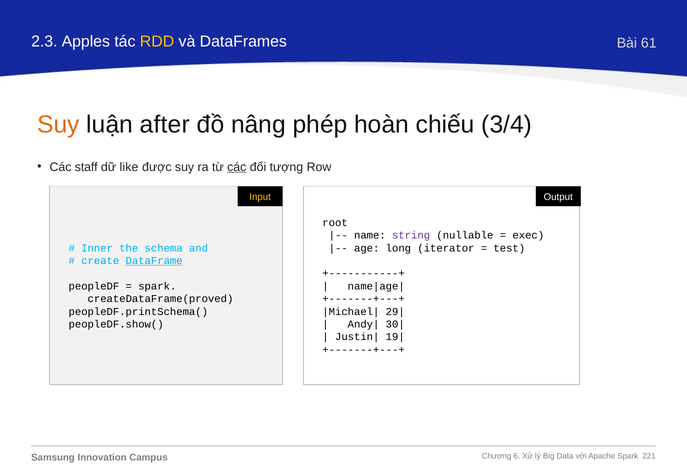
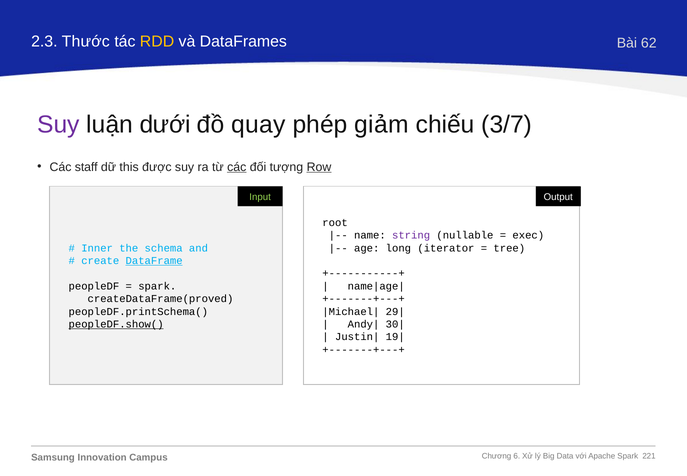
Apples: Apples -> Thước (86, 42)
61: 61 -> 62 (649, 43)
Suy colour: orange -> purple (58, 124)
after: after -> dưới (165, 124)
nâng: nâng -> quay (258, 124)
hoàn: hoàn -> giảm (382, 124)
3/4: 3/4 -> 3/7 (507, 124)
like: like -> this (129, 167)
Row underline: none -> present (319, 167)
Input colour: yellow -> light green (260, 197)
test: test -> tree (509, 248)
peopleDF.show( underline: none -> present (116, 324)
